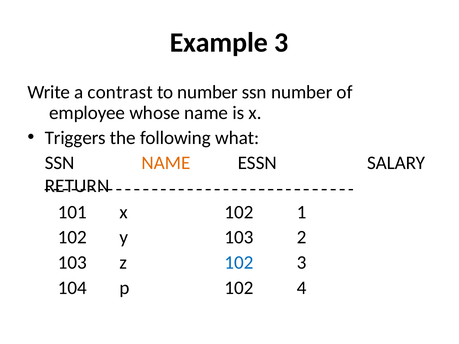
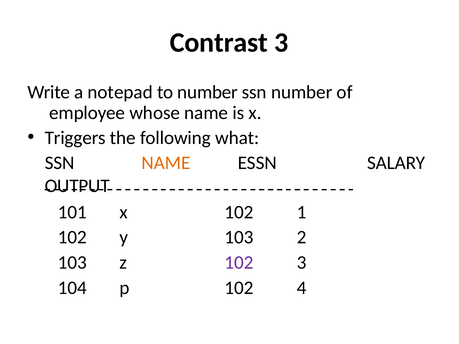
Example: Example -> Contrast (219, 43)
contrast: contrast -> notepad (120, 92)
RETURN: RETURN -> OUTPUT (77, 186)
102 colour: blue -> purple (239, 263)
